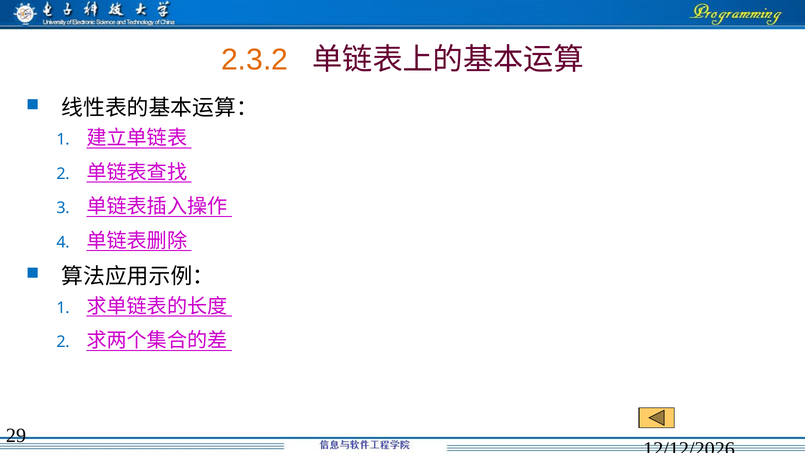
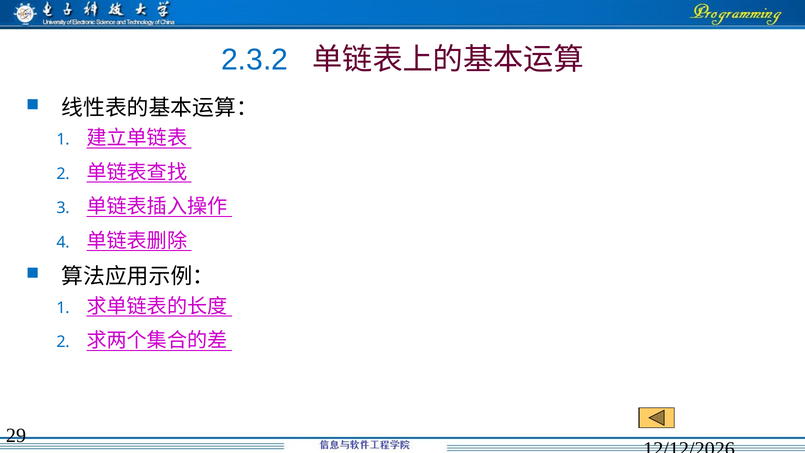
2.3.2 colour: orange -> blue (255, 60)
